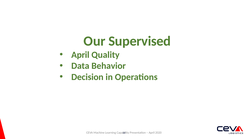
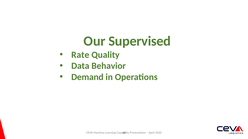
April: April -> Rate (80, 55)
Decision: Decision -> Demand (87, 77)
